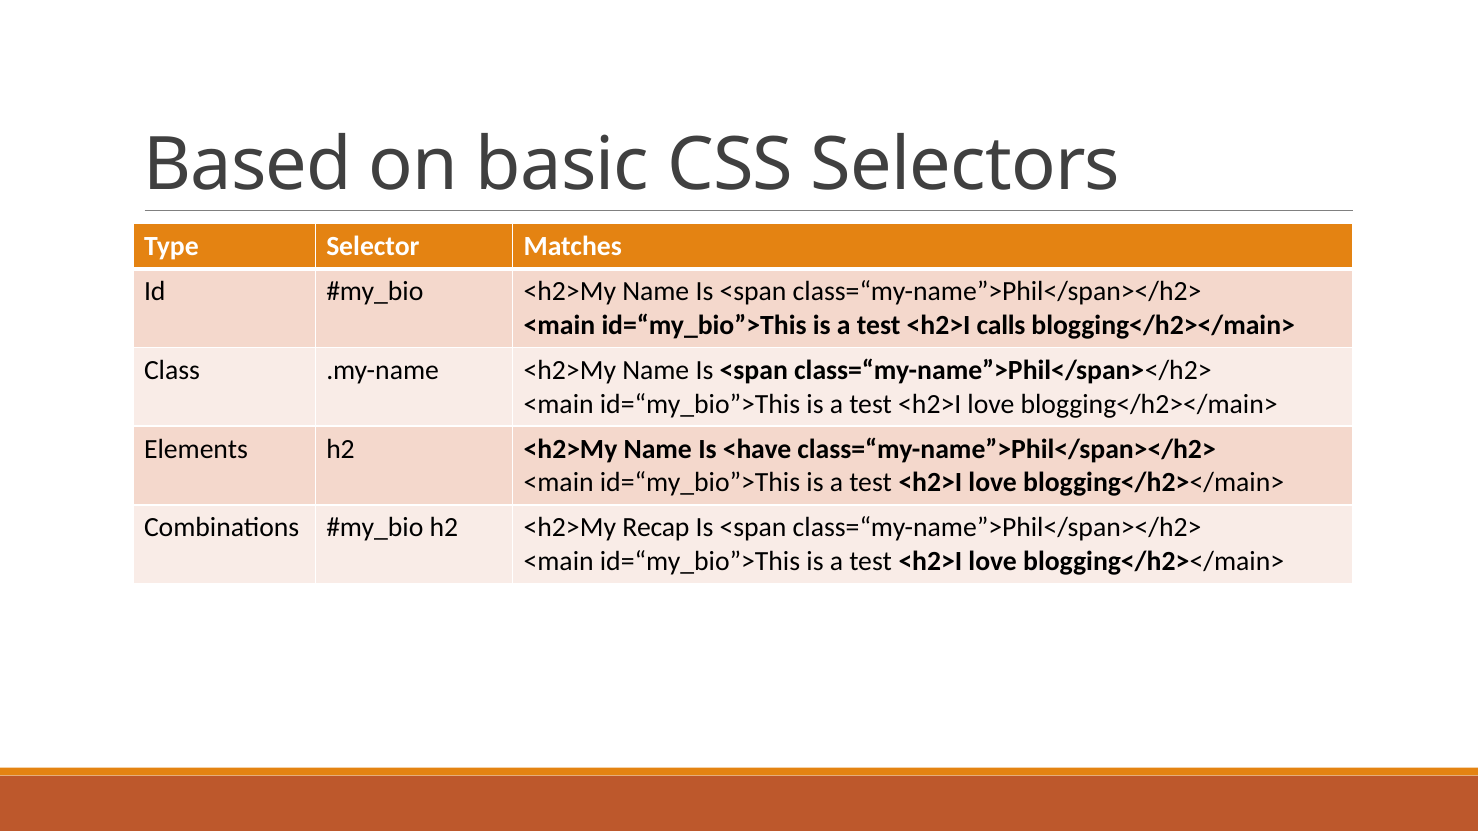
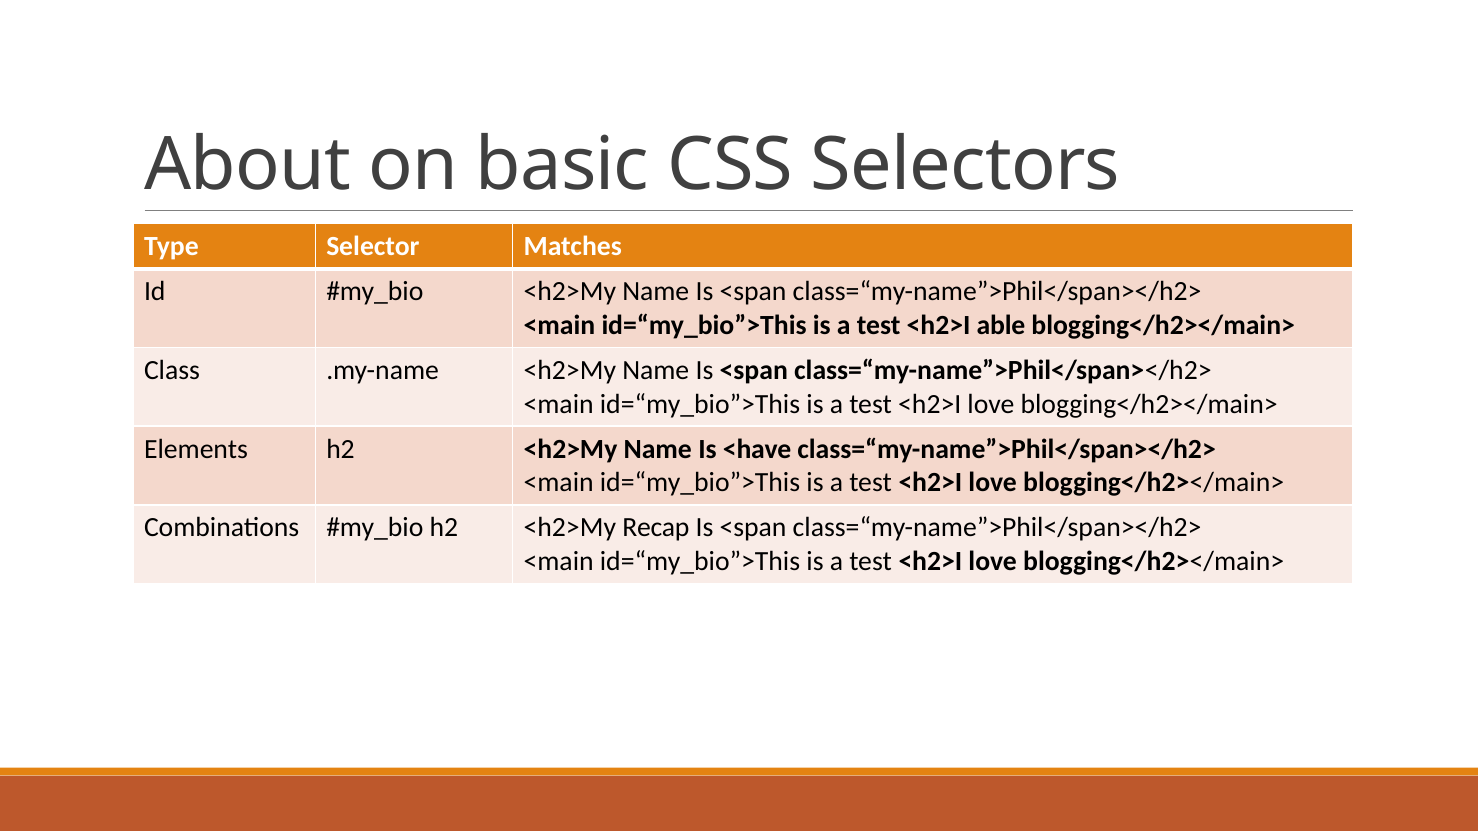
Based: Based -> About (248, 166)
calls: calls -> able (1001, 325)
